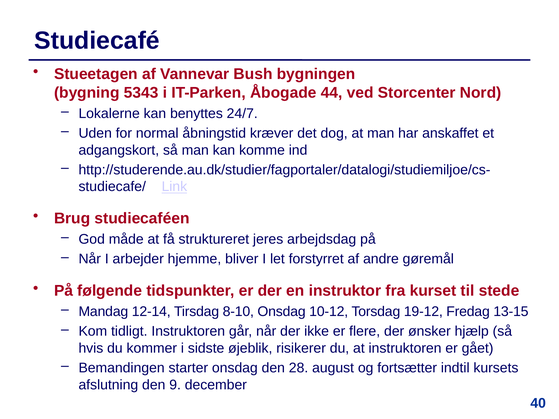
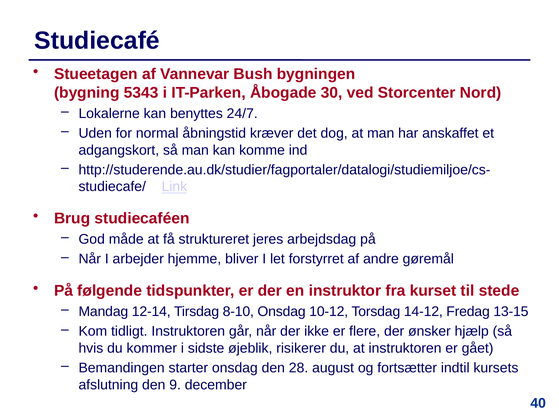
44: 44 -> 30 (332, 93)
19-12: 19-12 -> 14-12 (423, 312)
